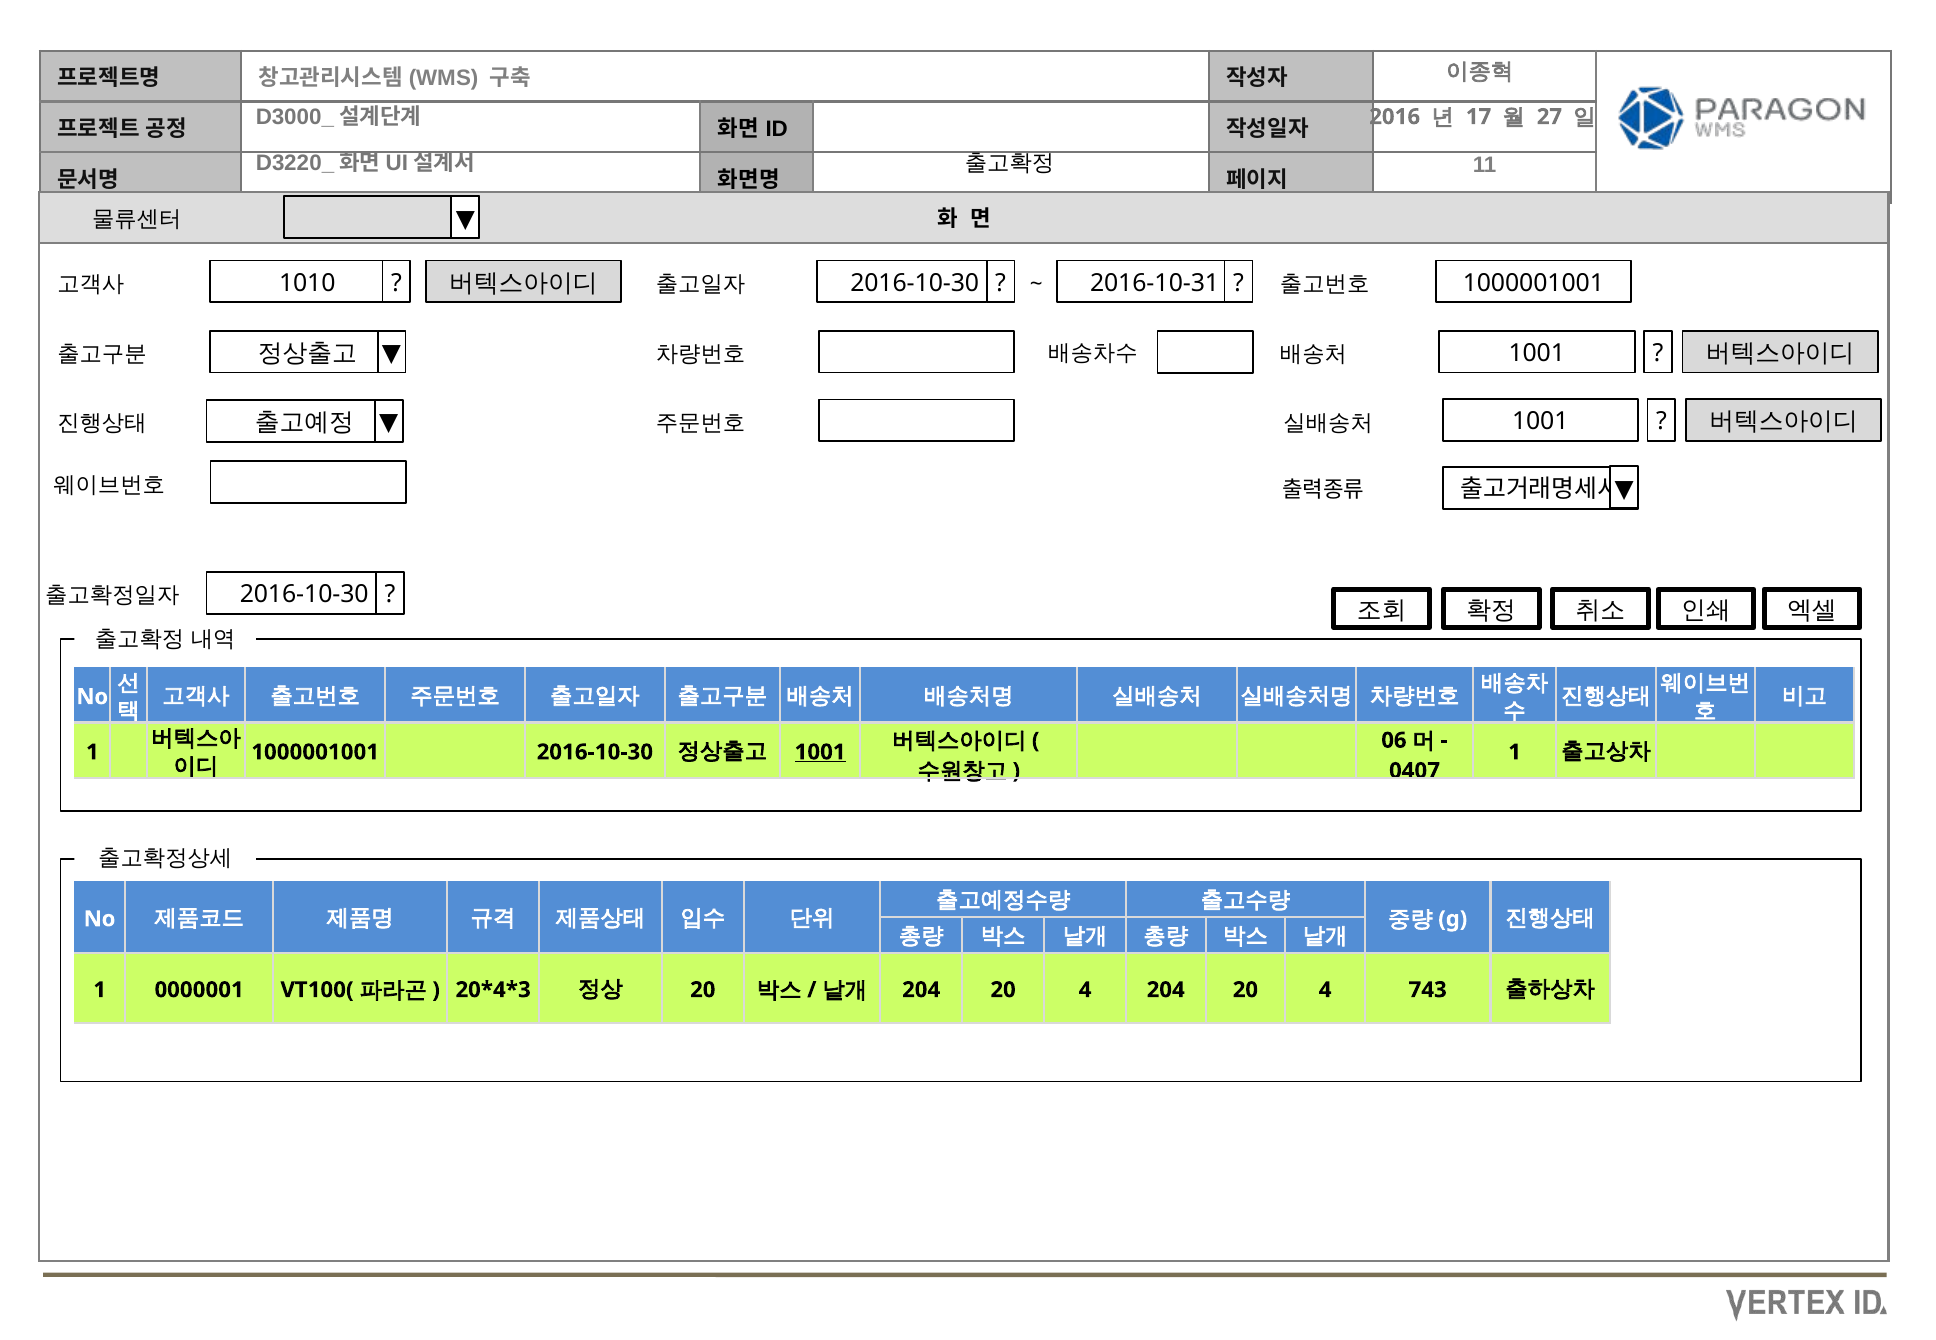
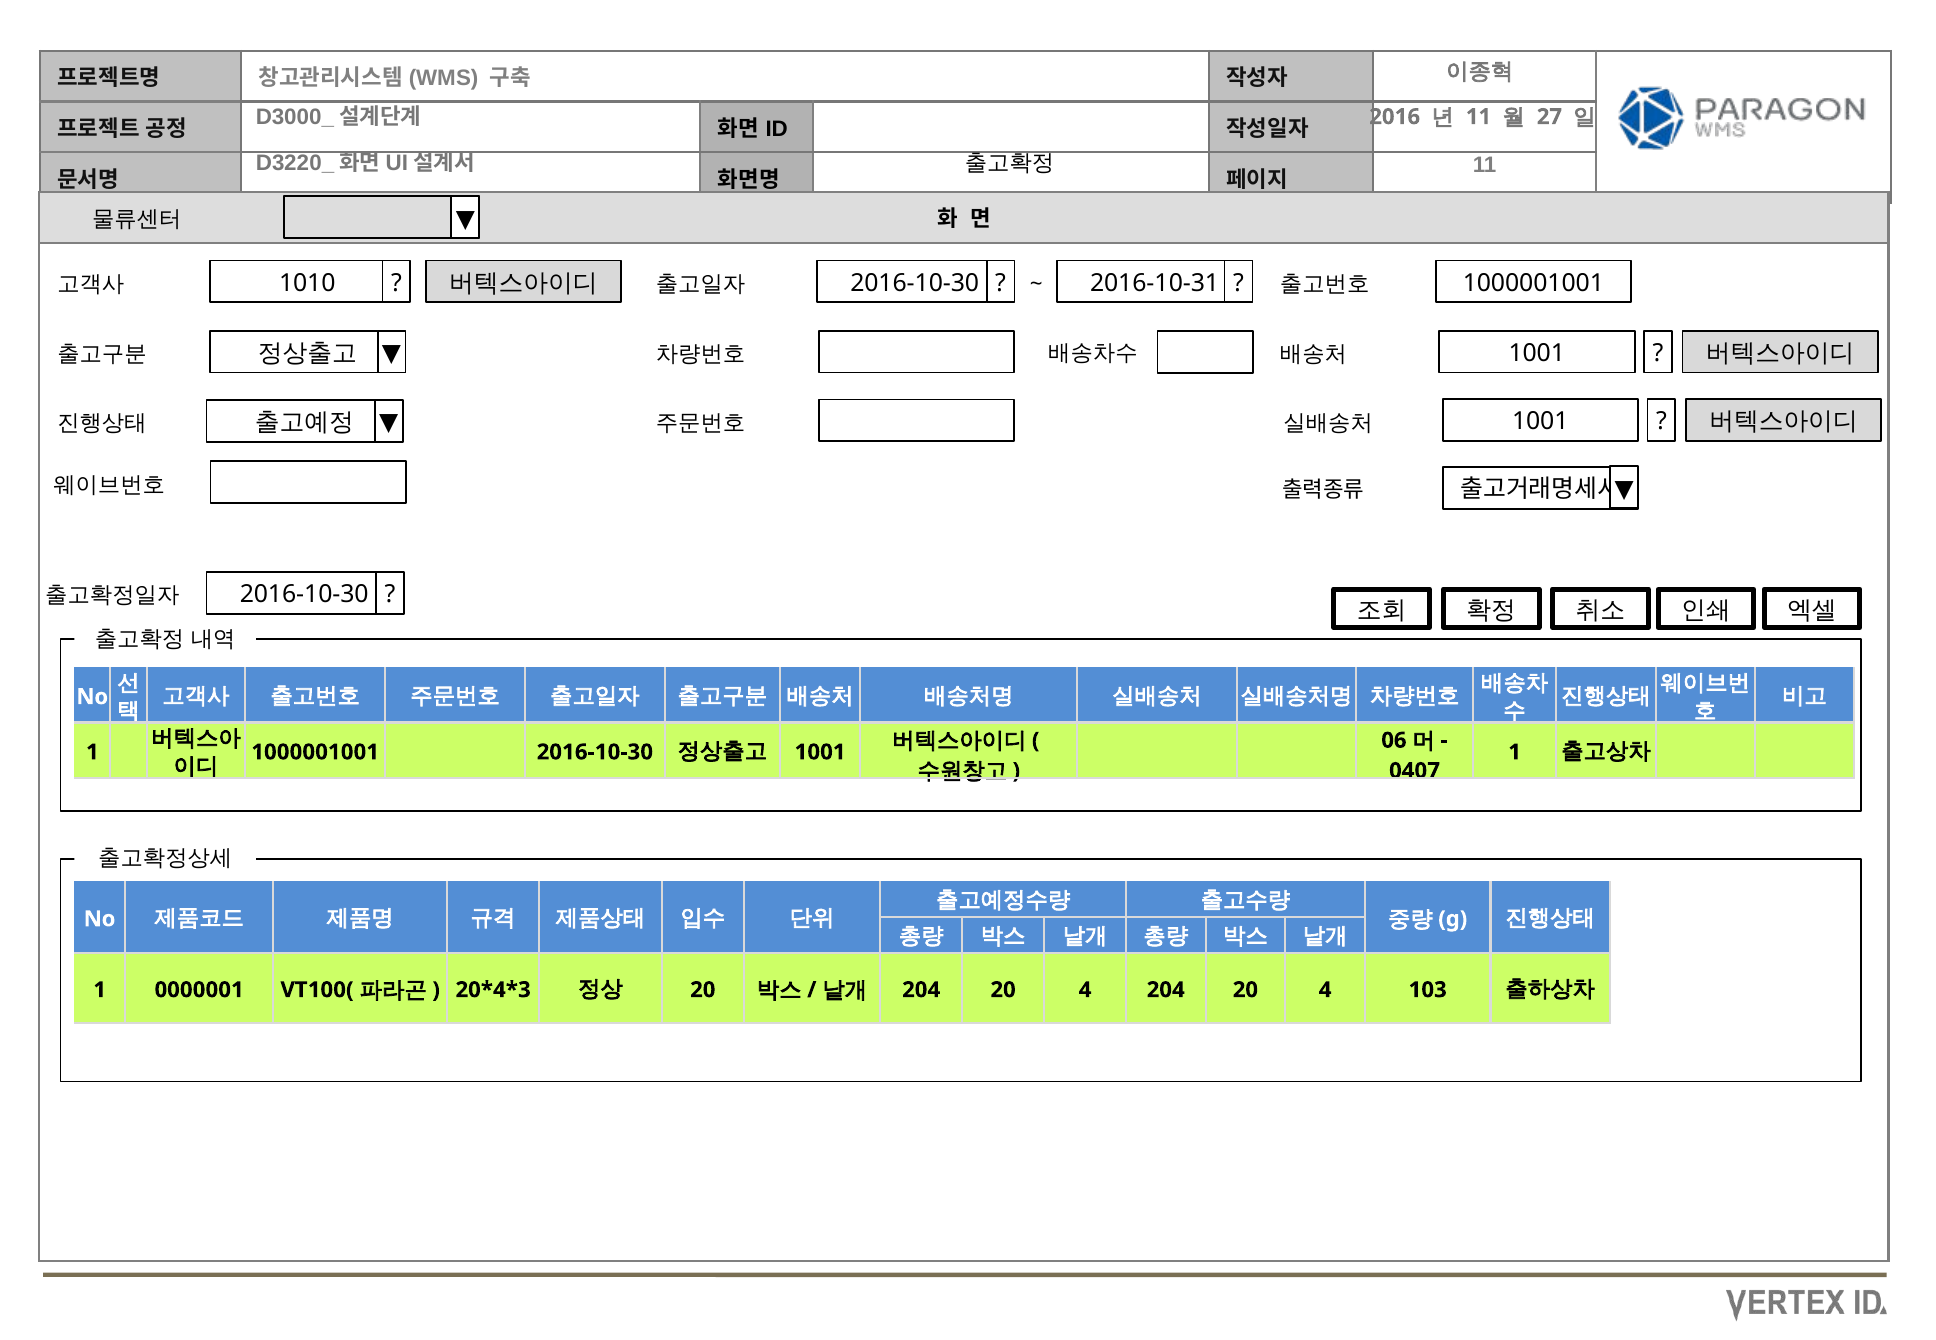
17: 17 -> 11 (1479, 117)
1001 underline: present -> none (820, 752)
743: 743 -> 103 (1428, 990)
